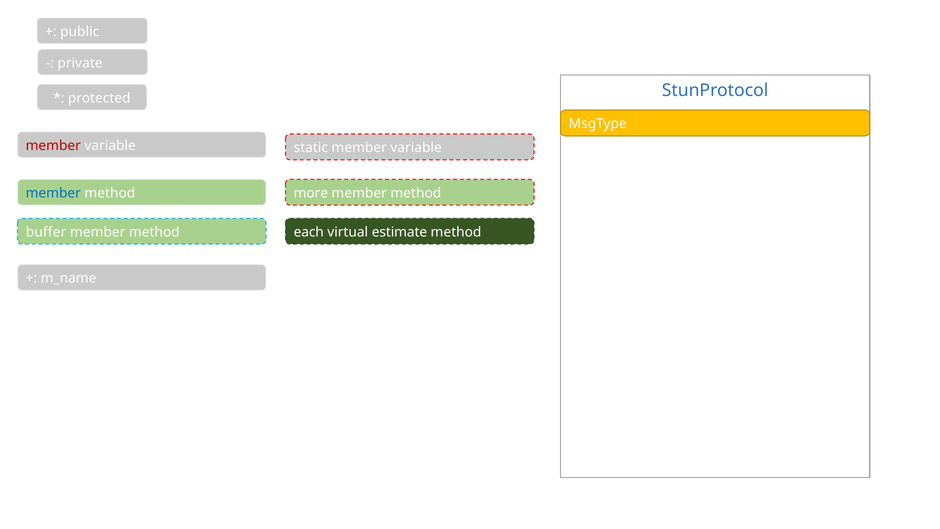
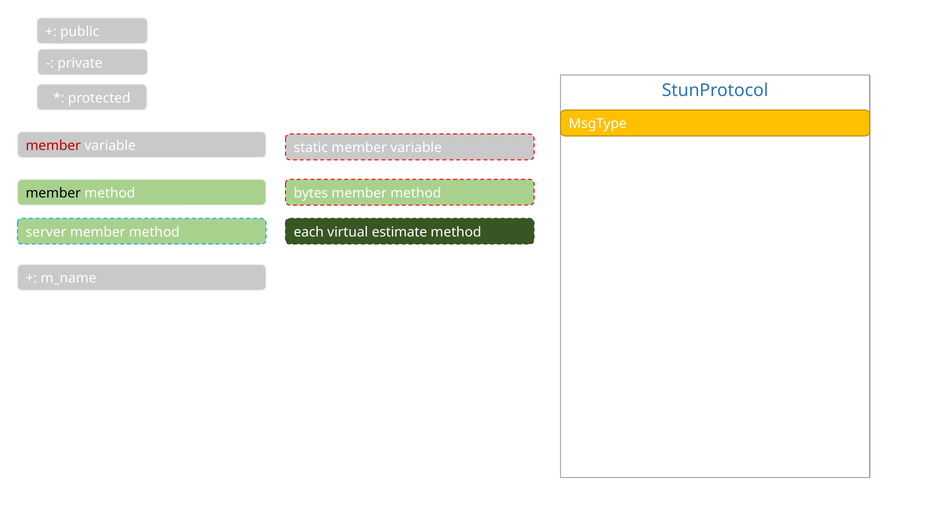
member colour: blue -> black (53, 193)
more: more -> bytes (311, 193)
buffer: buffer -> server (46, 232)
